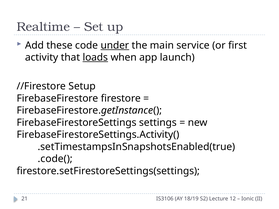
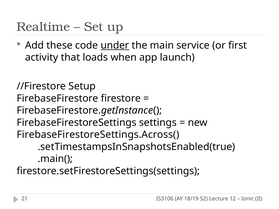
loads underline: present -> none (95, 57)
FirebaseFirestoreSettings.Activity(: FirebaseFirestoreSettings.Activity( -> FirebaseFirestoreSettings.Across( (98, 135)
.code(: .code( -> .main( (55, 159)
